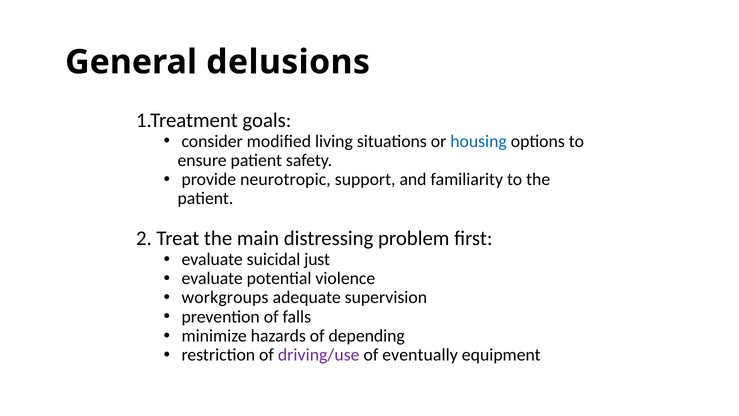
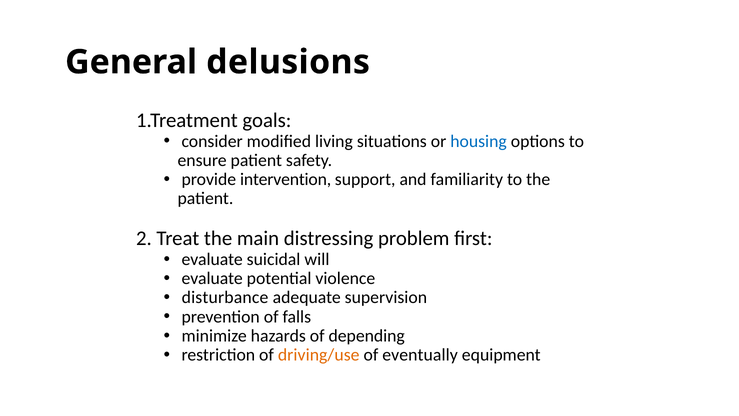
neurotropic: neurotropic -> intervention (286, 179)
just: just -> will (317, 259)
workgroups: workgroups -> disturbance (225, 297)
driving/use colour: purple -> orange (319, 355)
